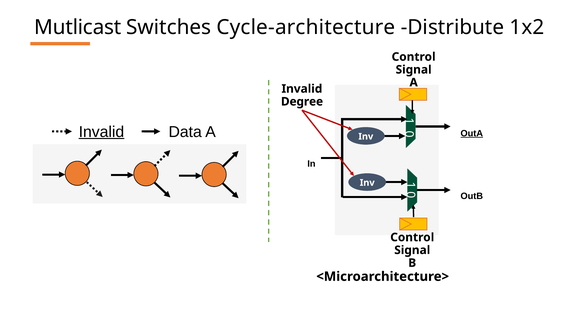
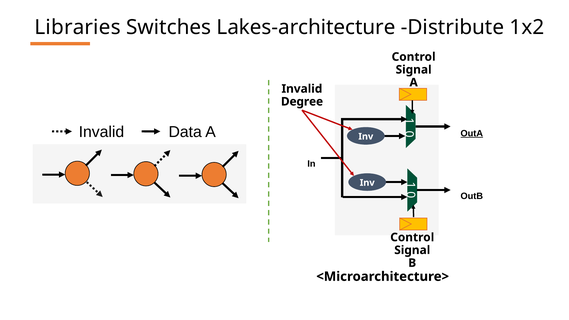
Mutlicast: Mutlicast -> Libraries (78, 27)
Cycle-architecture: Cycle-architecture -> Lakes-architecture (306, 27)
Invalid underline: present -> none (101, 132)
